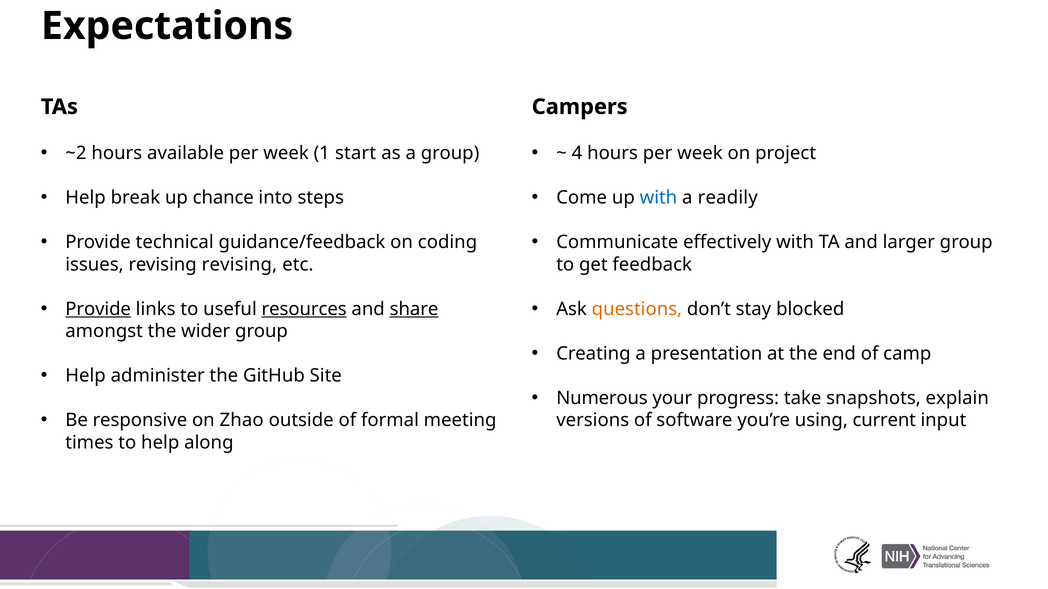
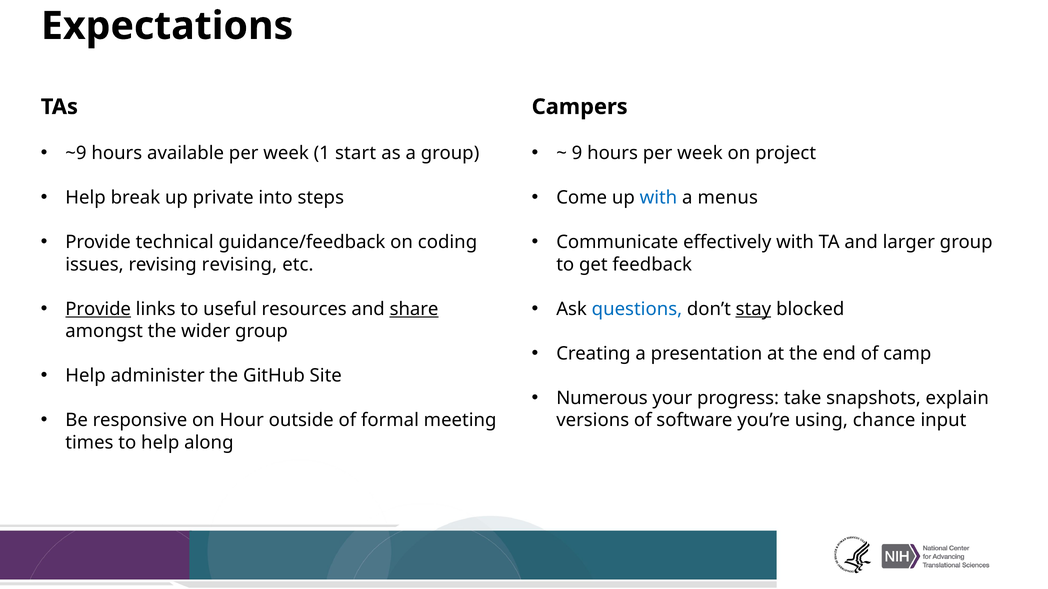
~2: ~2 -> ~9 (76, 153)
4: 4 -> 9 (577, 153)
chance: chance -> private (223, 198)
readily: readily -> menus (728, 198)
resources underline: present -> none (304, 309)
questions colour: orange -> blue (637, 309)
stay underline: none -> present (753, 309)
Zhao: Zhao -> Hour (242, 421)
current: current -> chance (884, 421)
